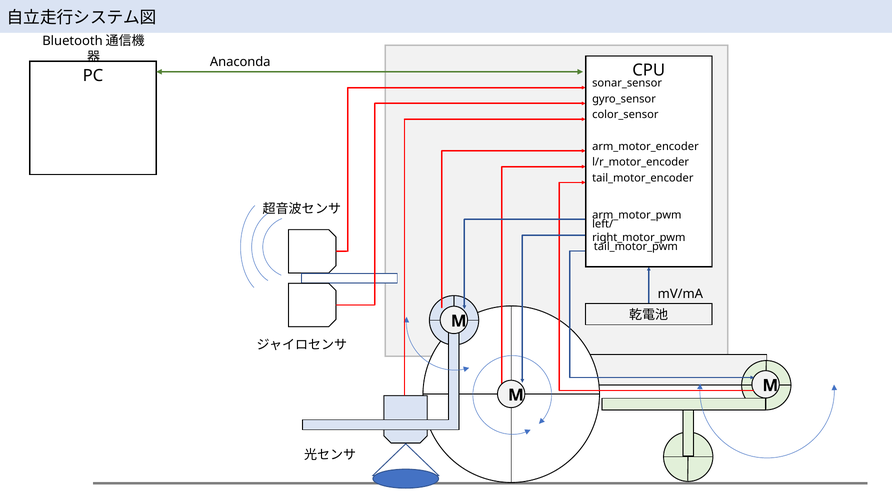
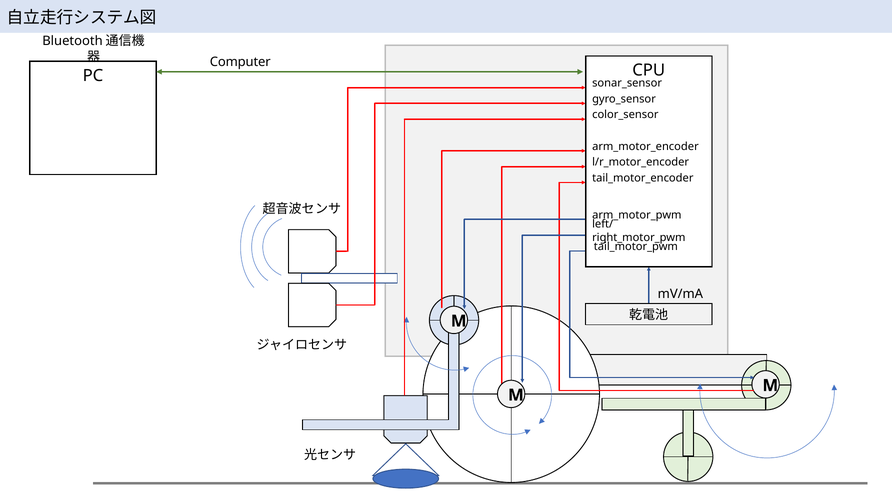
Anaconda: Anaconda -> Computer (240, 62)
